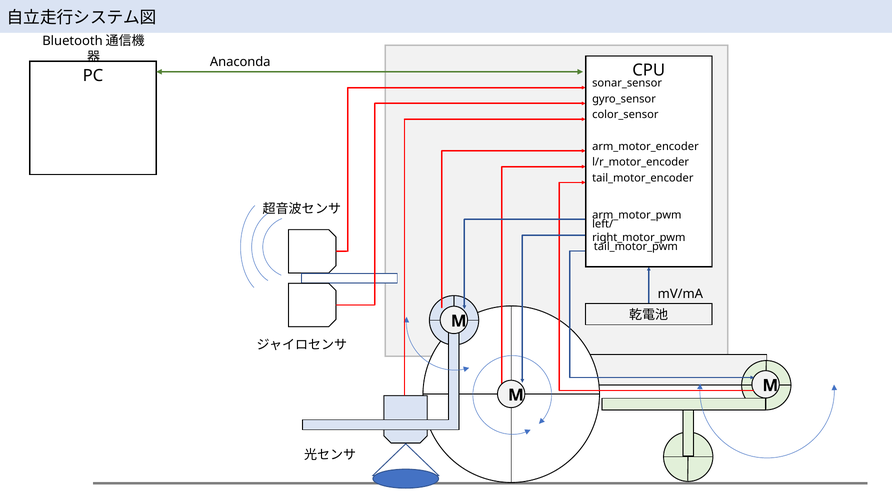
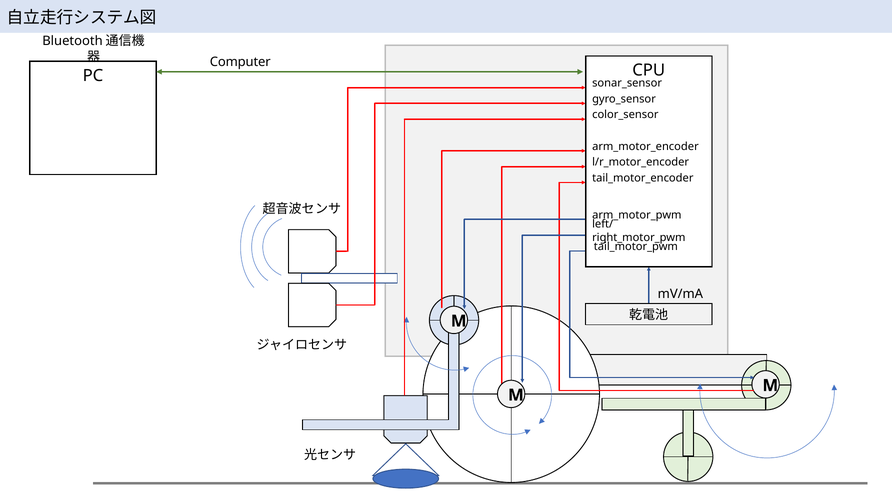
Anaconda: Anaconda -> Computer (240, 62)
